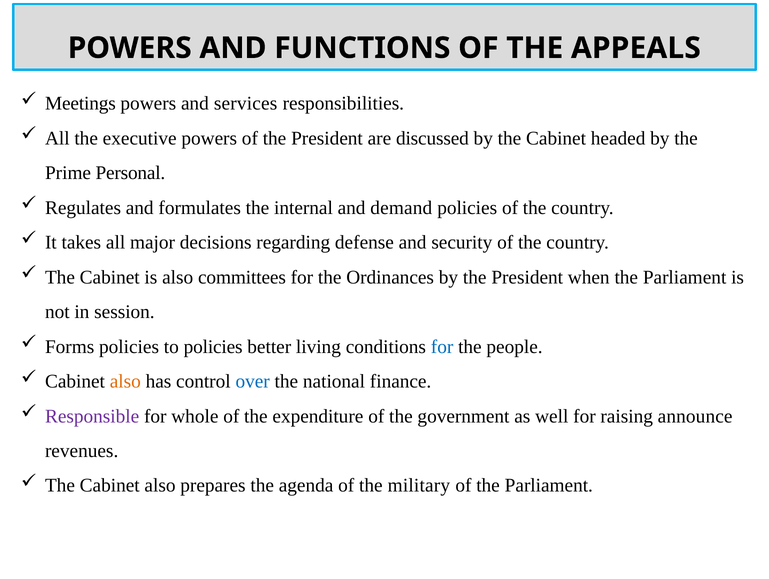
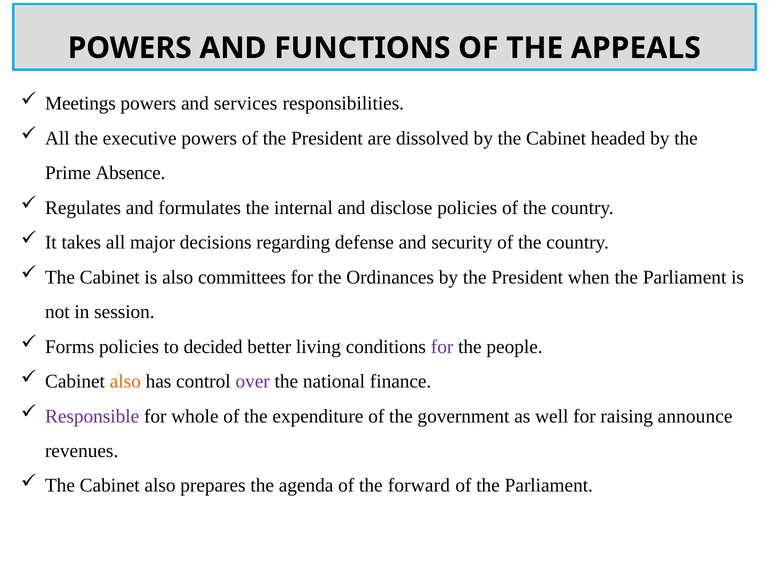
discussed: discussed -> dissolved (432, 138)
Personal: Personal -> Absence (130, 173)
demand: demand -> disclose (401, 208)
to policies: policies -> decided (213, 347)
for colour: blue -> purple (442, 347)
over colour: blue -> purple (253, 381)
military: military -> forward (419, 486)
